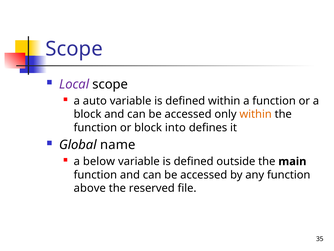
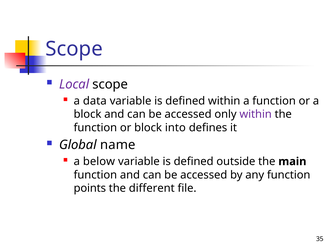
auto: auto -> data (95, 101)
within colour: orange -> purple (256, 114)
above: above -> points (90, 188)
reserved: reserved -> different (152, 188)
